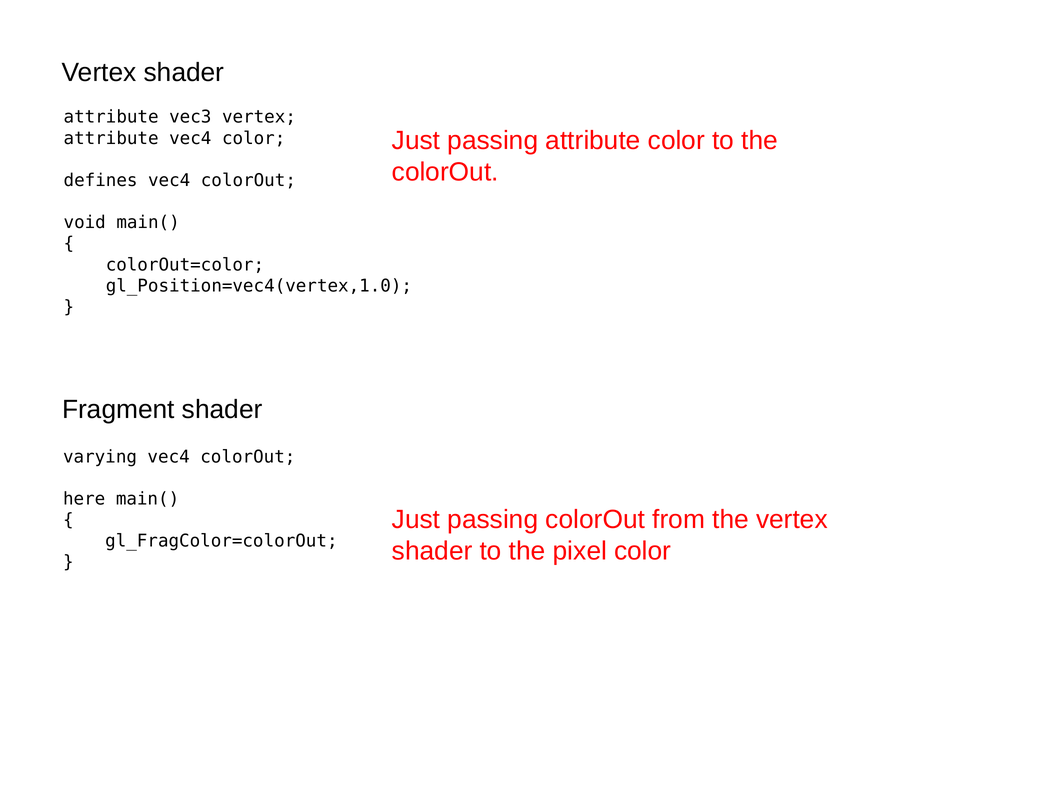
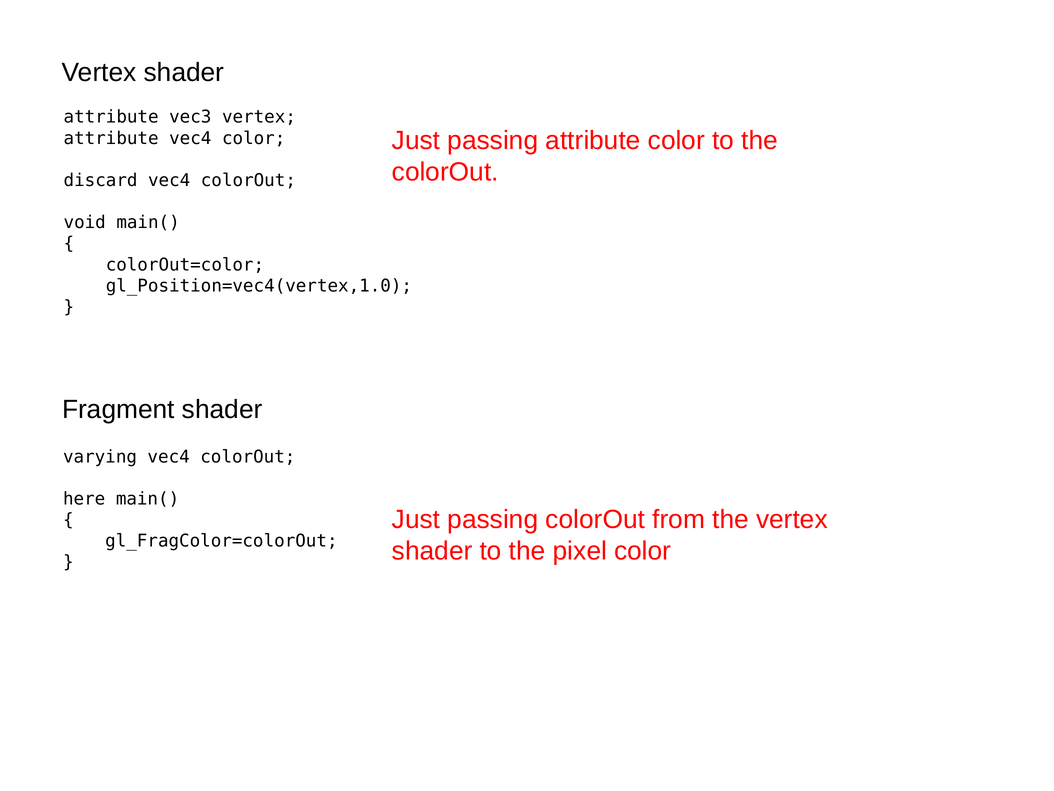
defines: defines -> discard (101, 180)
